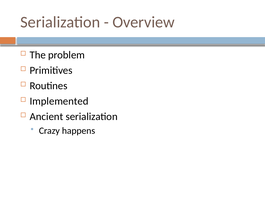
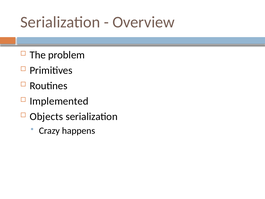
Ancient: Ancient -> Objects (46, 116)
